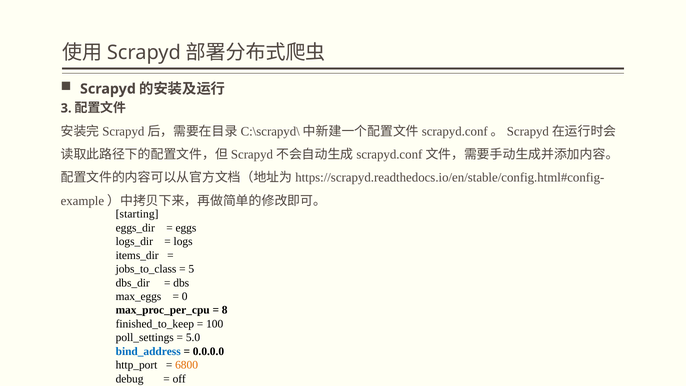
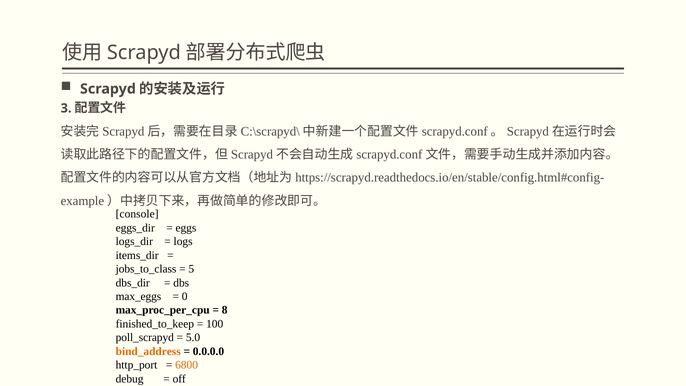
starting: starting -> console (137, 214)
poll_settings: poll_settings -> poll_scrapyd (145, 338)
bind_address colour: blue -> orange (148, 351)
